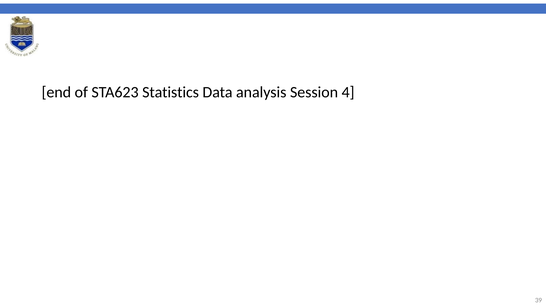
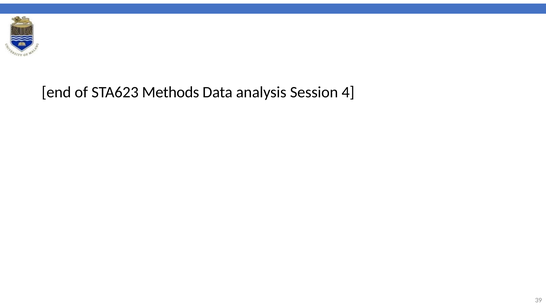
Statistics: Statistics -> Methods (171, 92)
